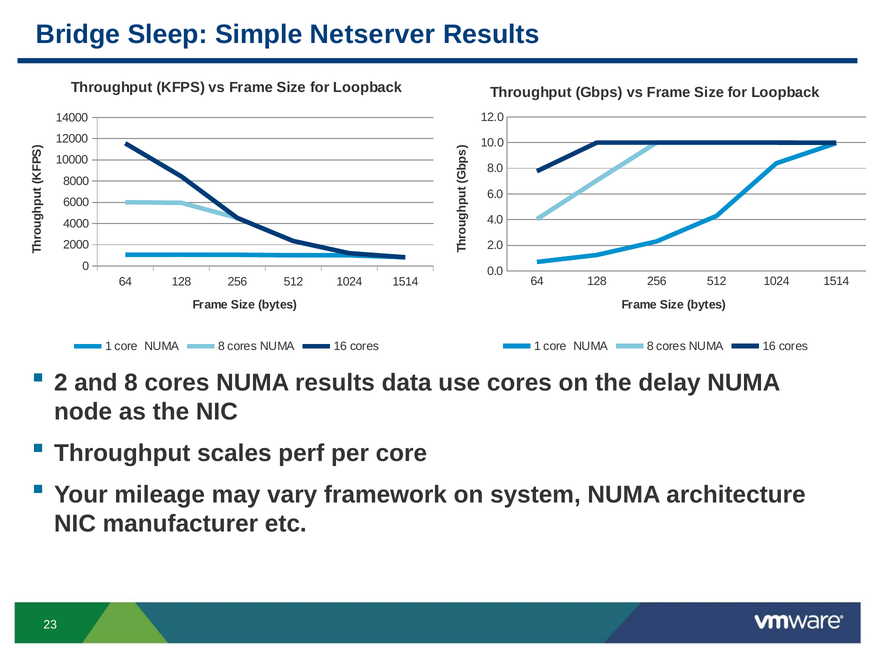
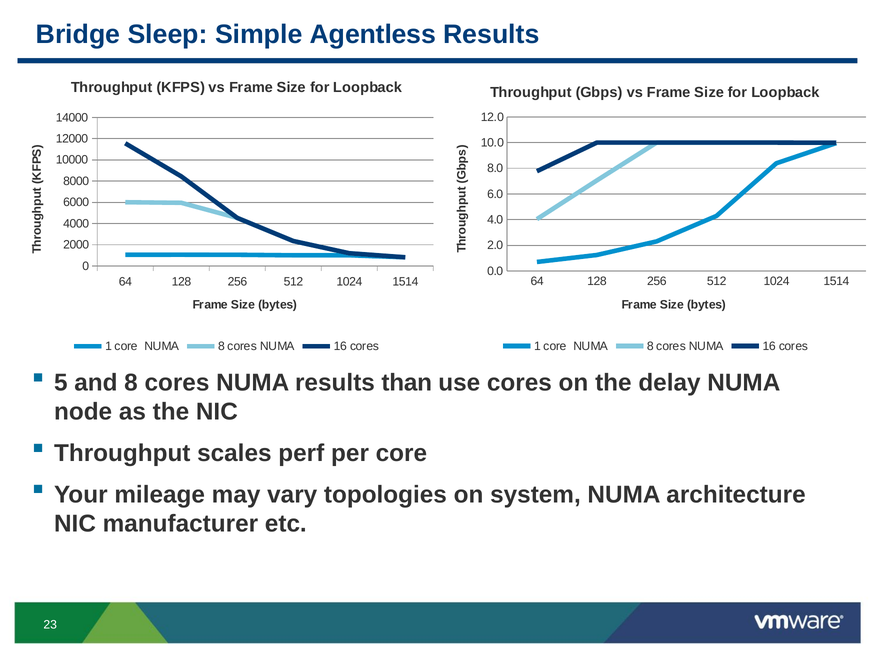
Netserver: Netserver -> Agentless (373, 34)
2: 2 -> 5 (61, 383)
data: data -> than (407, 383)
framework: framework -> topologies (385, 495)
